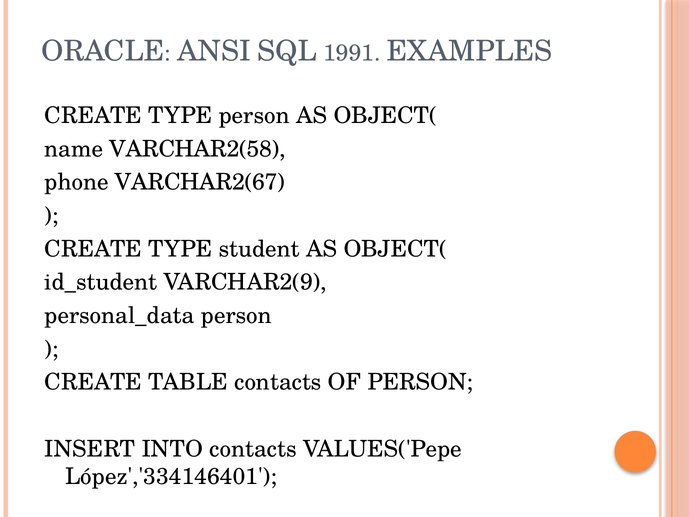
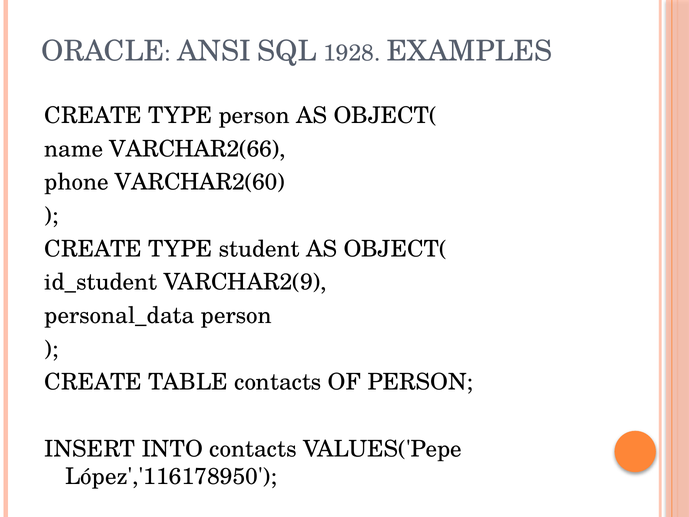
1991: 1991 -> 1928 (352, 53)
VARCHAR2(58: VARCHAR2(58 -> VARCHAR2(66 (198, 149)
VARCHAR2(67: VARCHAR2(67 -> VARCHAR2(60 (200, 182)
López','334146401: López','334146401 -> López','116178950 (171, 476)
